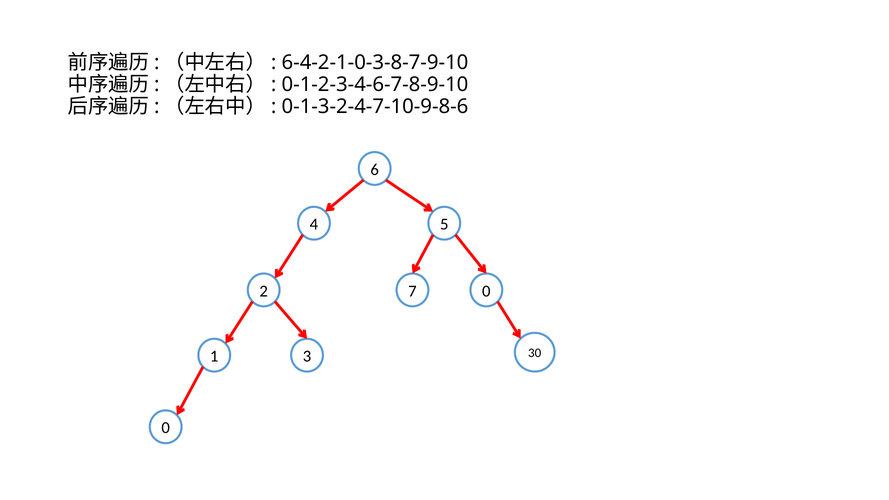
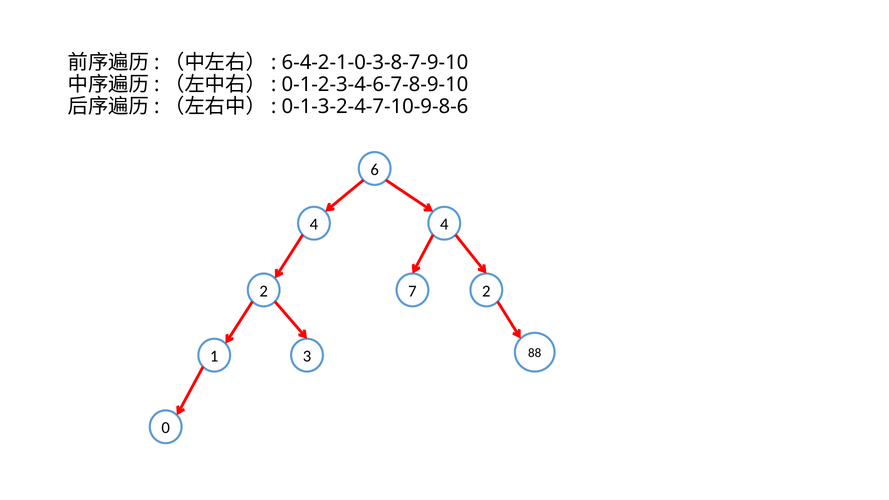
4 5: 5 -> 4 (444, 224)
7 0: 0 -> 2 (486, 291)
30: 30 -> 88 (535, 353)
